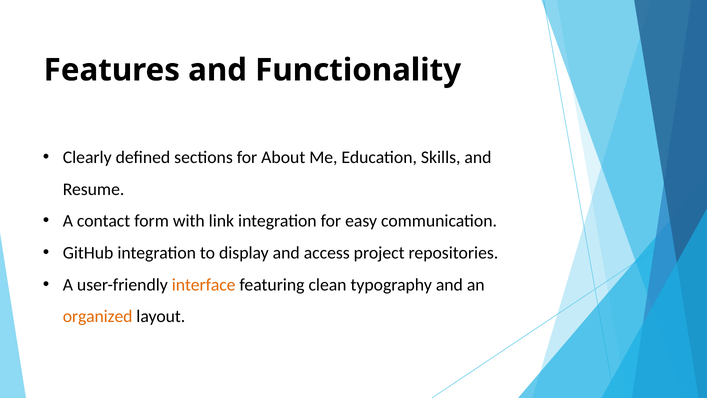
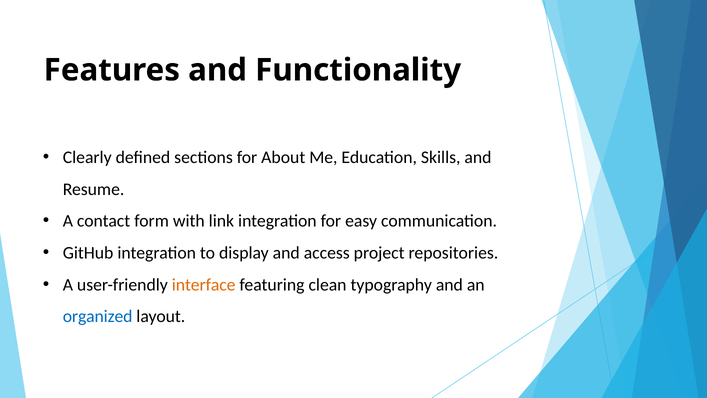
organized colour: orange -> blue (98, 316)
